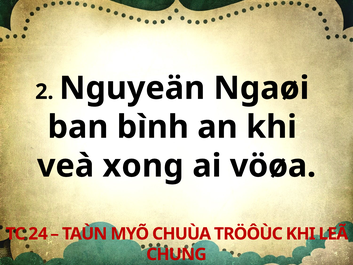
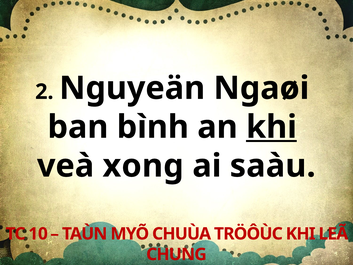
khi underline: none -> present (271, 127)
vöøa: vöøa -> saàu (273, 166)
24: 24 -> 10 (38, 234)
